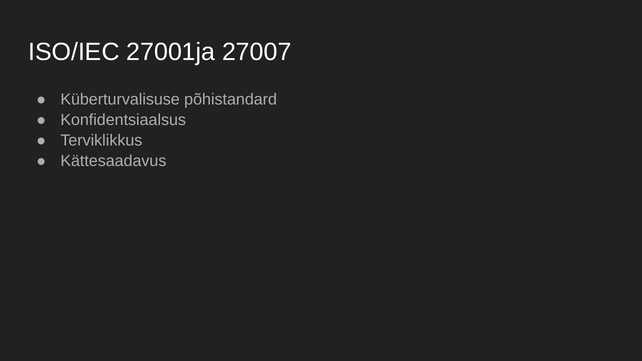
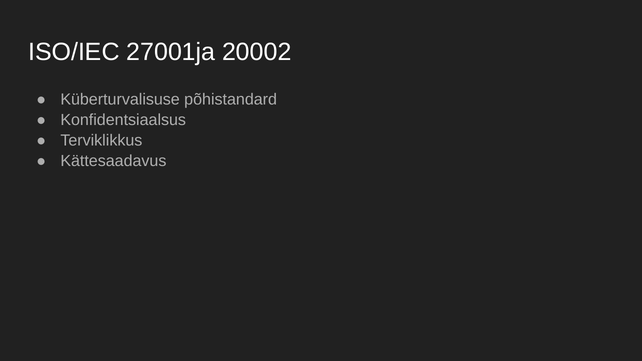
27007: 27007 -> 20002 (257, 52)
